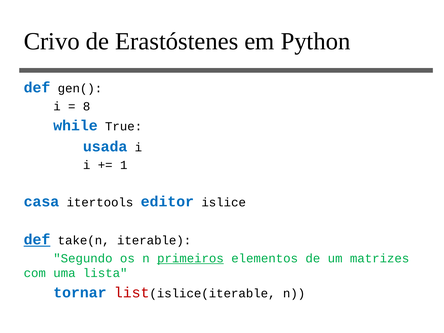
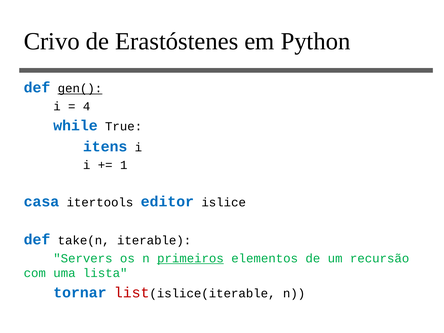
gen( underline: none -> present (80, 89)
8: 8 -> 4 (87, 106)
usada: usada -> itens (105, 146)
def underline: present -> none (37, 240)
Segundo: Segundo -> Servers (83, 258)
matrizes: matrizes -> recursão (380, 258)
